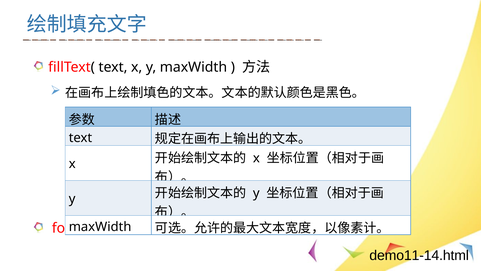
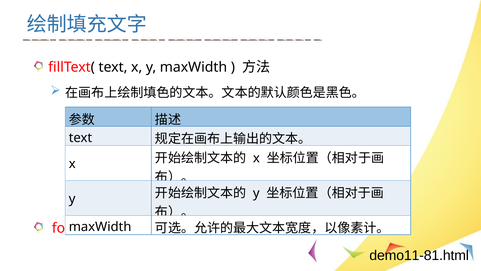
demo11-14.html: demo11-14.html -> demo11-81.html (419, 255)
